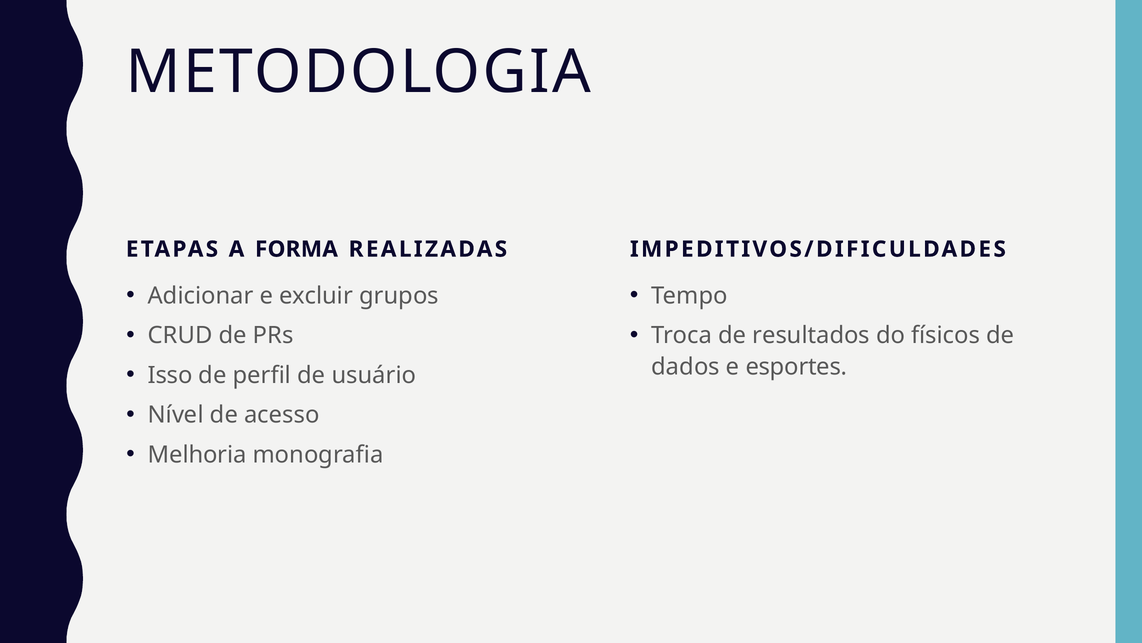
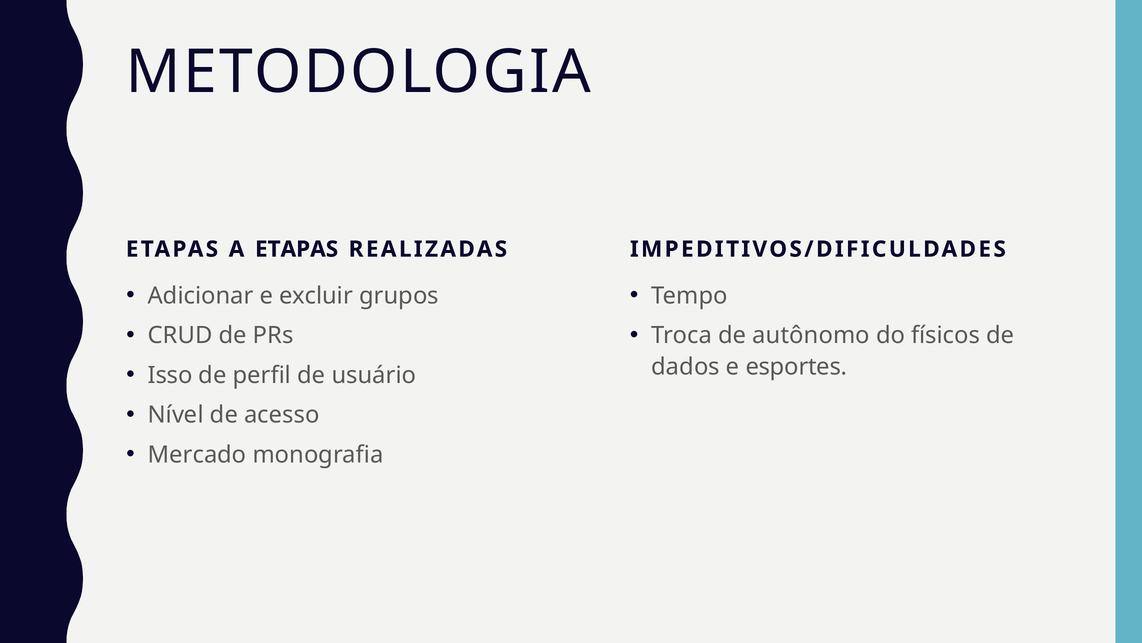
A FORMA: FORMA -> ETAPAS (297, 249)
resultados: resultados -> autônomo (811, 335)
Melhoria: Melhoria -> Mercado (197, 454)
